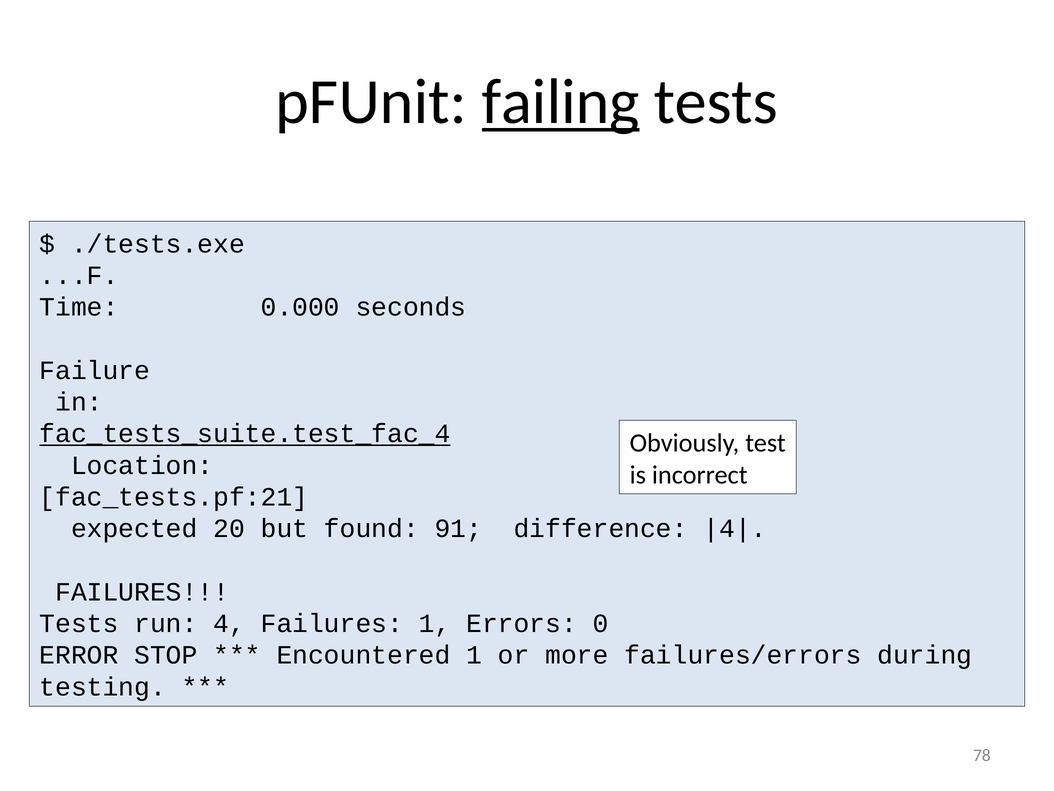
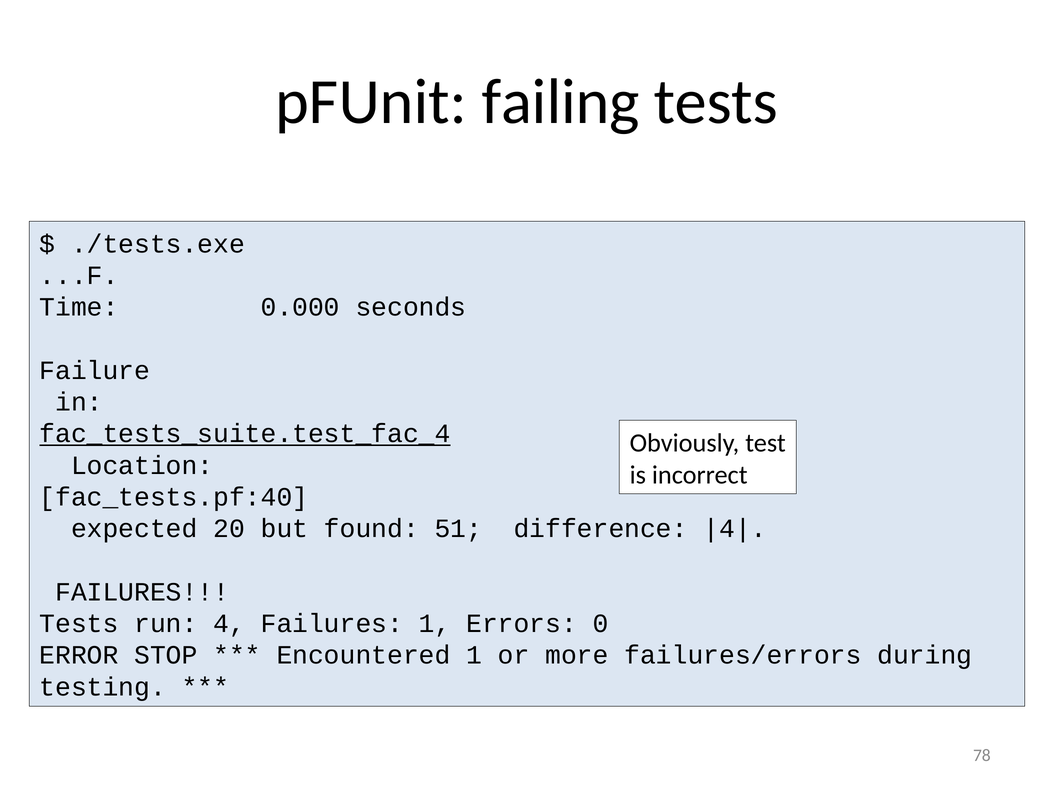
failing underline: present -> none (561, 102)
fac_tests.pf:21: fac_tests.pf:21 -> fac_tests.pf:40 (174, 497)
91: 91 -> 51 (458, 528)
